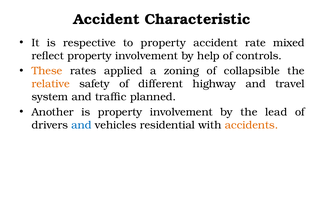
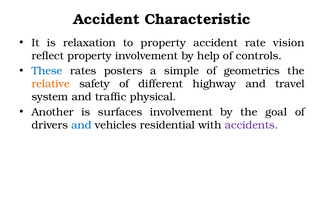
respective: respective -> relaxation (89, 43)
mixed: mixed -> vision (289, 43)
These colour: orange -> blue (47, 71)
applied: applied -> posters (123, 71)
zoning: zoning -> simple (182, 71)
collapsible: collapsible -> geometrics (252, 71)
planned: planned -> physical (153, 97)
is property: property -> surfaces (120, 112)
lead: lead -> goal (276, 112)
accidents colour: orange -> purple (252, 125)
